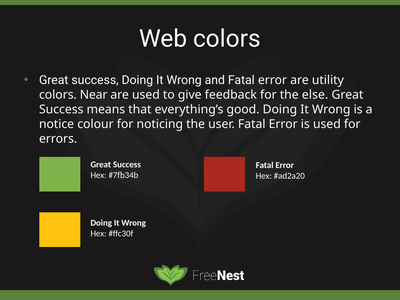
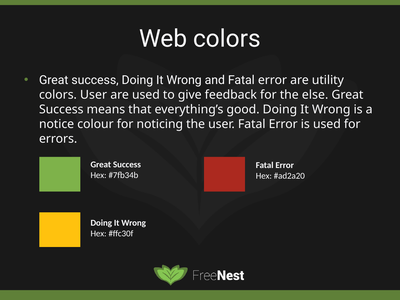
colors Near: Near -> User (94, 95)
